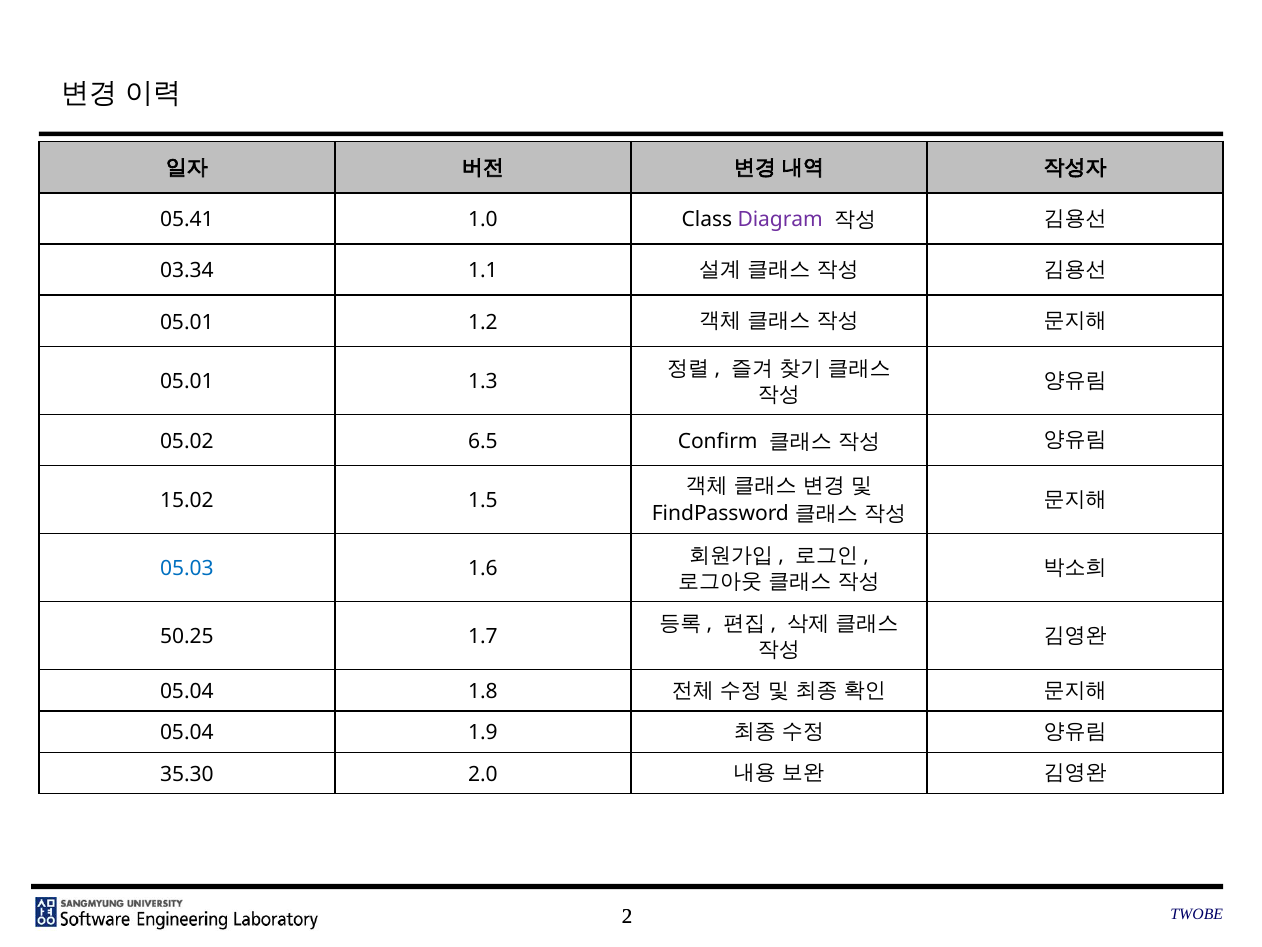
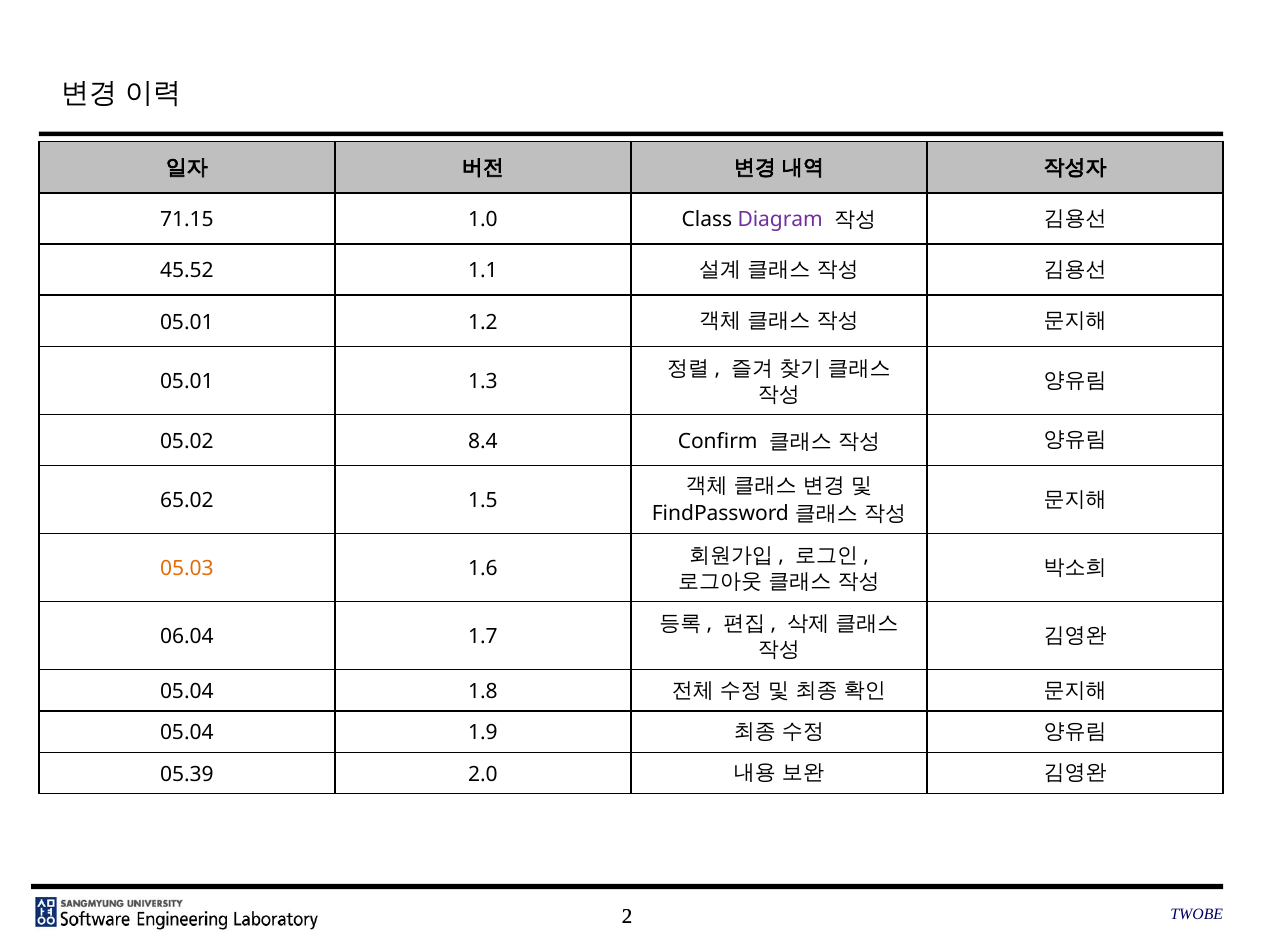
05.41: 05.41 -> 71.15 (187, 220)
03.34: 03.34 -> 45.52 (187, 271)
6.5: 6.5 -> 8.4 (483, 441)
15.02: 15.02 -> 65.02 (187, 501)
05.03 colour: blue -> orange (187, 569)
50.25: 50.25 -> 06.04 (187, 637)
35.30: 35.30 -> 05.39 (187, 774)
